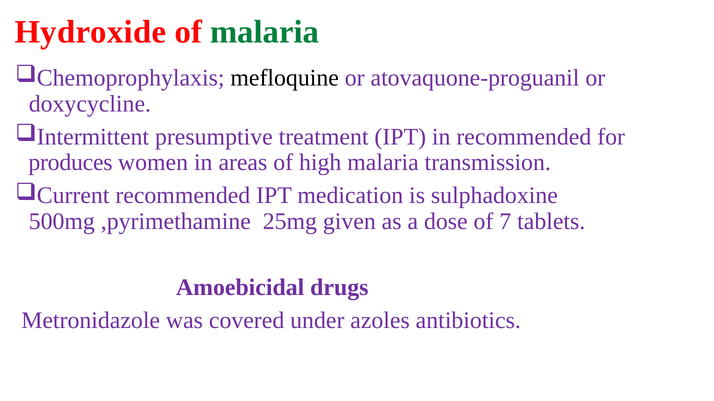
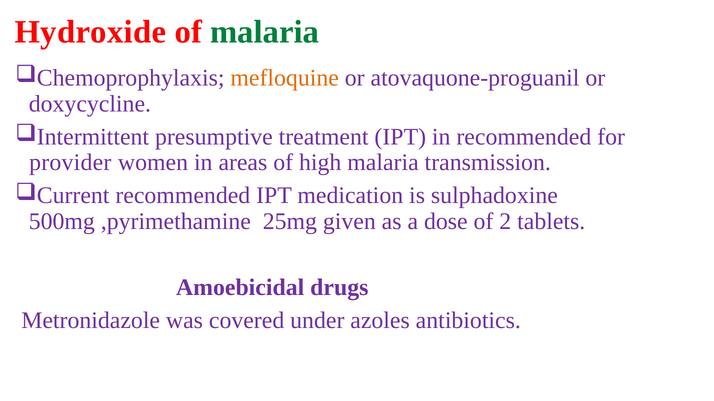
mefloquine colour: black -> orange (285, 78)
produces: produces -> provider (70, 163)
7: 7 -> 2 (505, 222)
